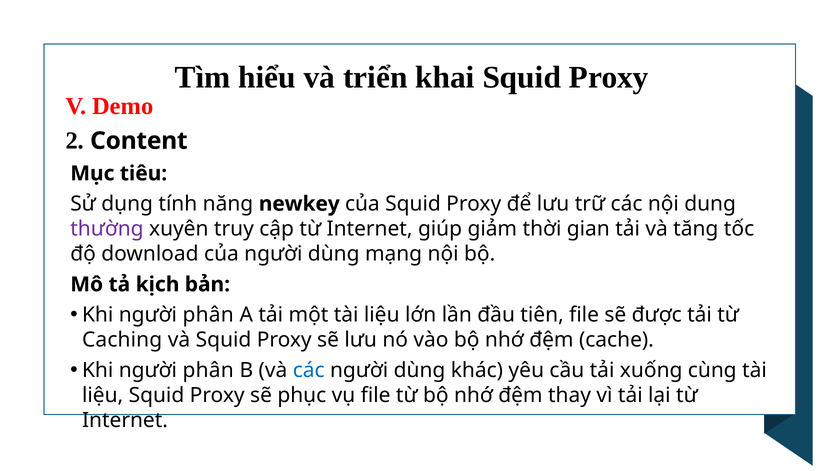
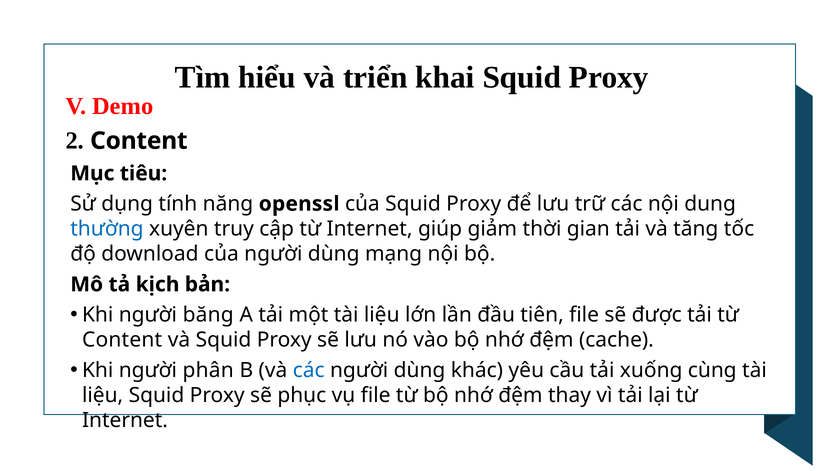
newkey: newkey -> openssl (299, 204)
thường colour: purple -> blue (107, 229)
phân: phân -> băng (208, 315)
Caching: Caching -> Content (122, 340)
